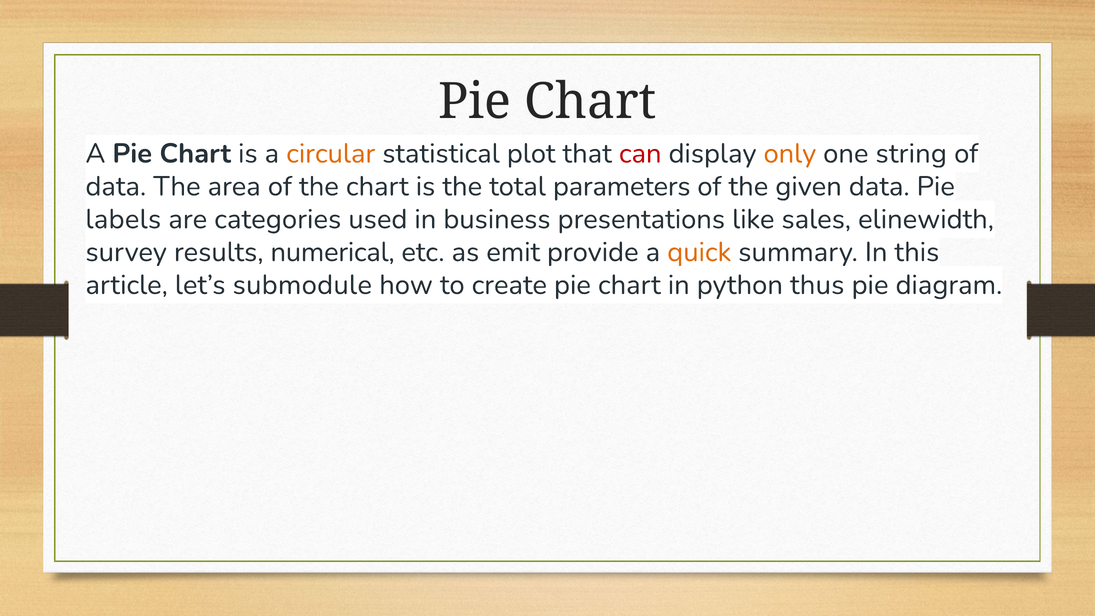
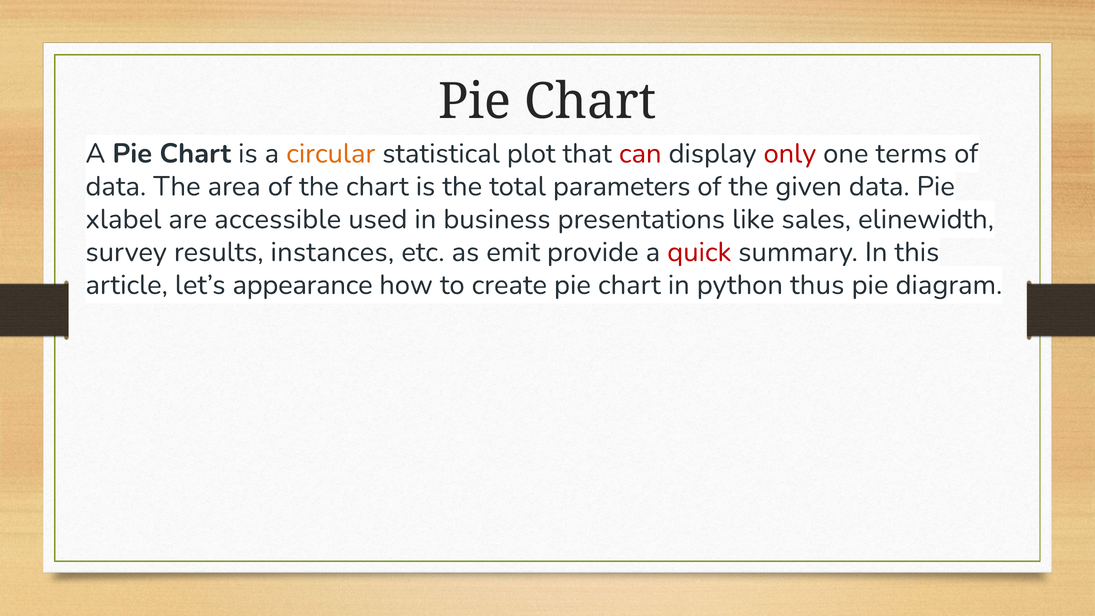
only colour: orange -> red (790, 153)
string: string -> terms (911, 153)
labels: labels -> xlabel (123, 219)
categories: categories -> accessible (278, 219)
numerical: numerical -> instances (332, 252)
quick colour: orange -> red (699, 252)
submodule: submodule -> appearance (303, 285)
